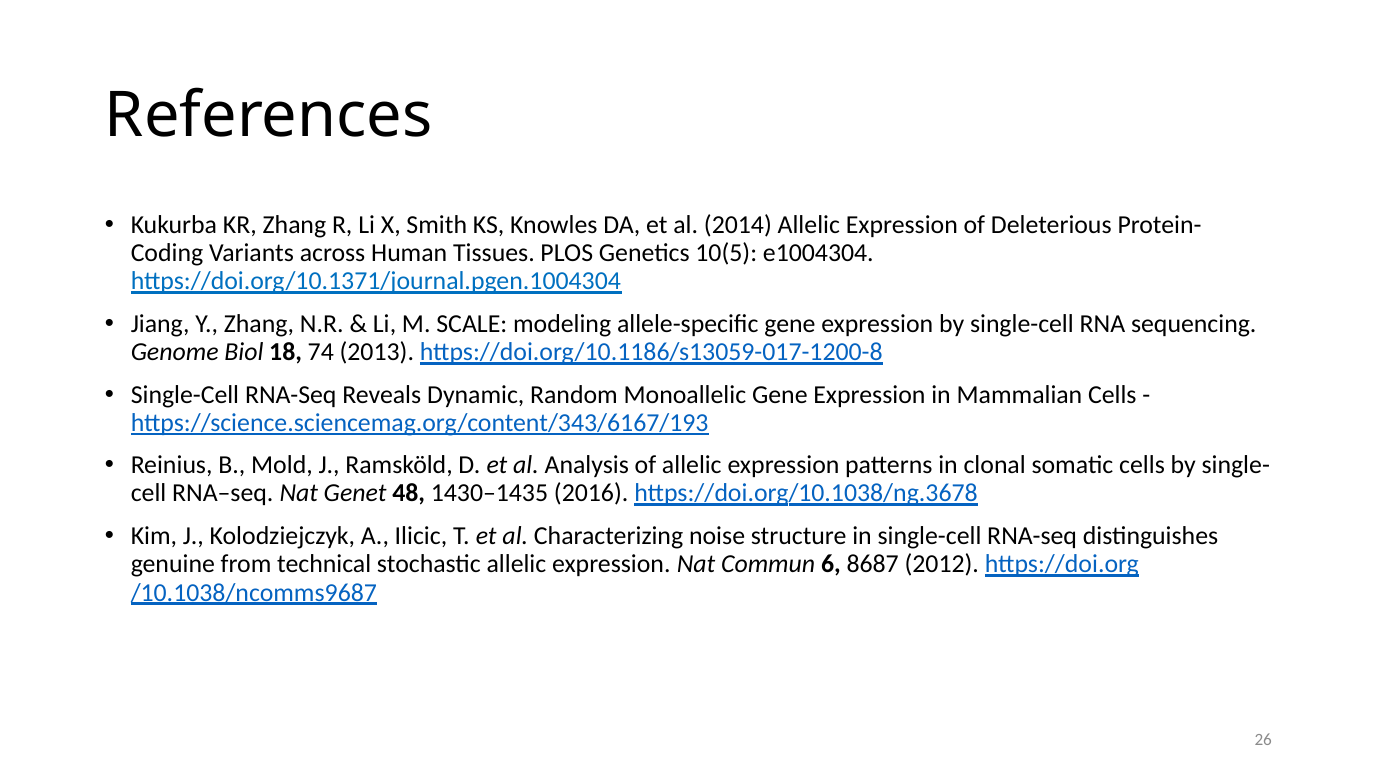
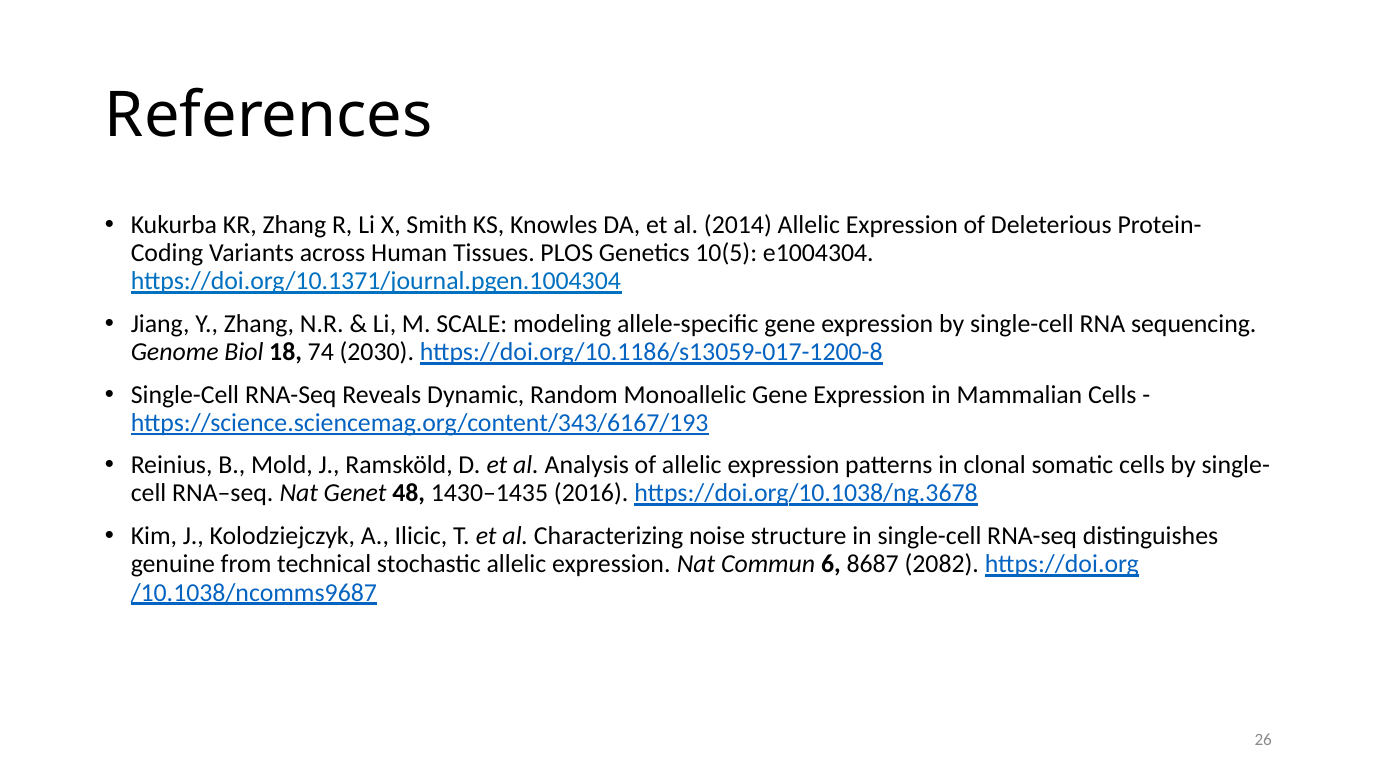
2013: 2013 -> 2030 (377, 352)
2012: 2012 -> 2082 (942, 564)
